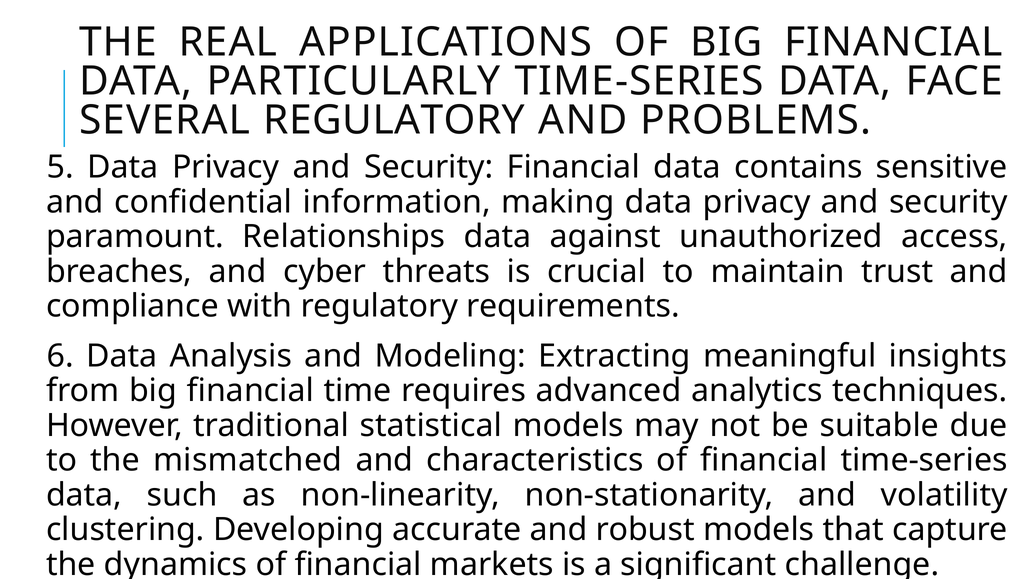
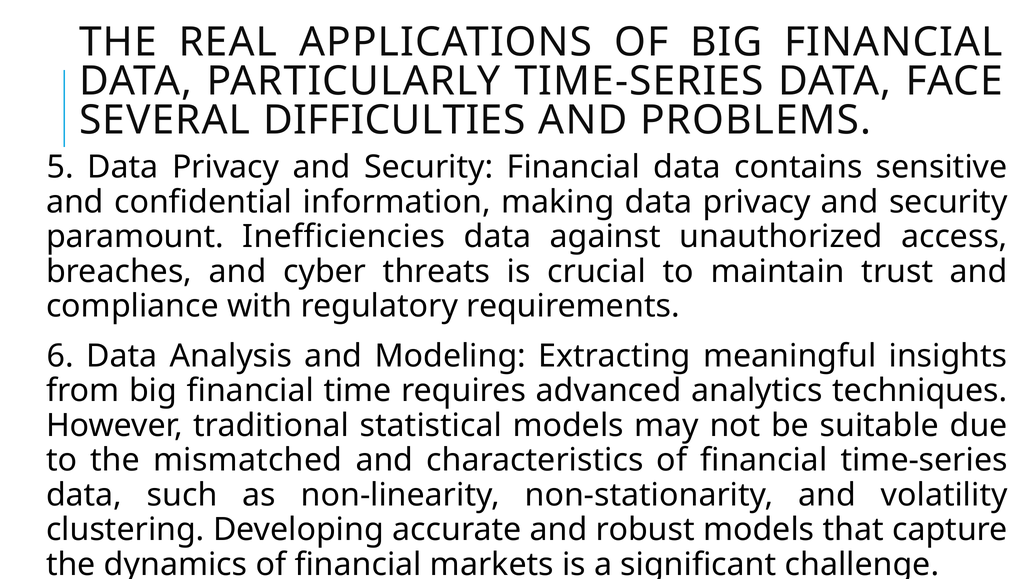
SEVERAL REGULATORY: REGULATORY -> DIFFICULTIES (394, 121)
Relationships: Relationships -> Inefficiencies (344, 237)
